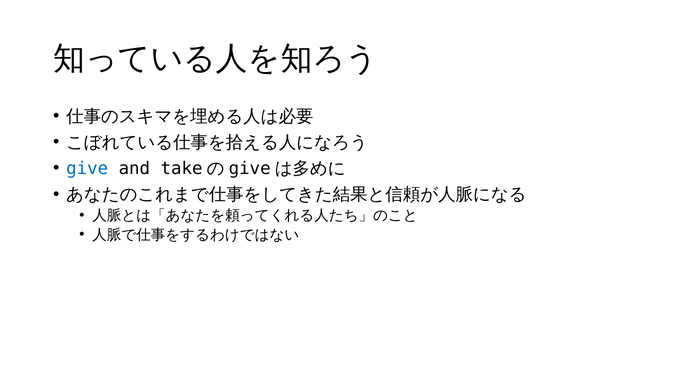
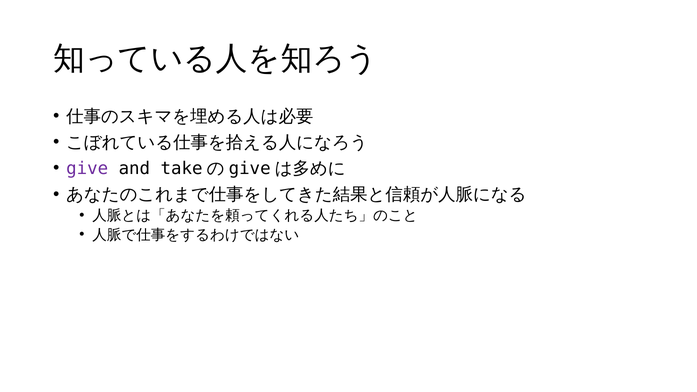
give colour: blue -> purple (87, 168)
